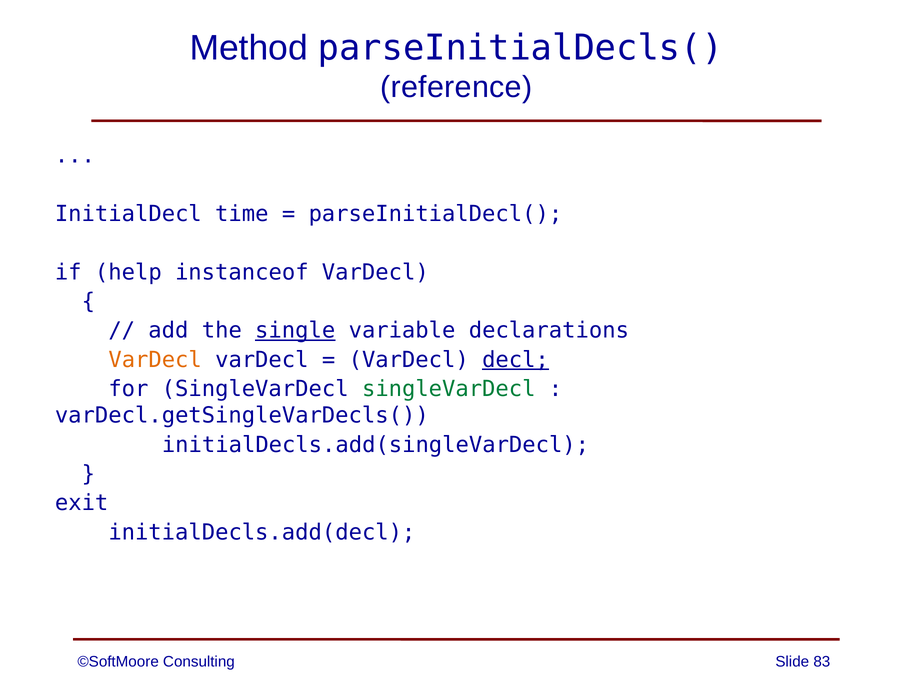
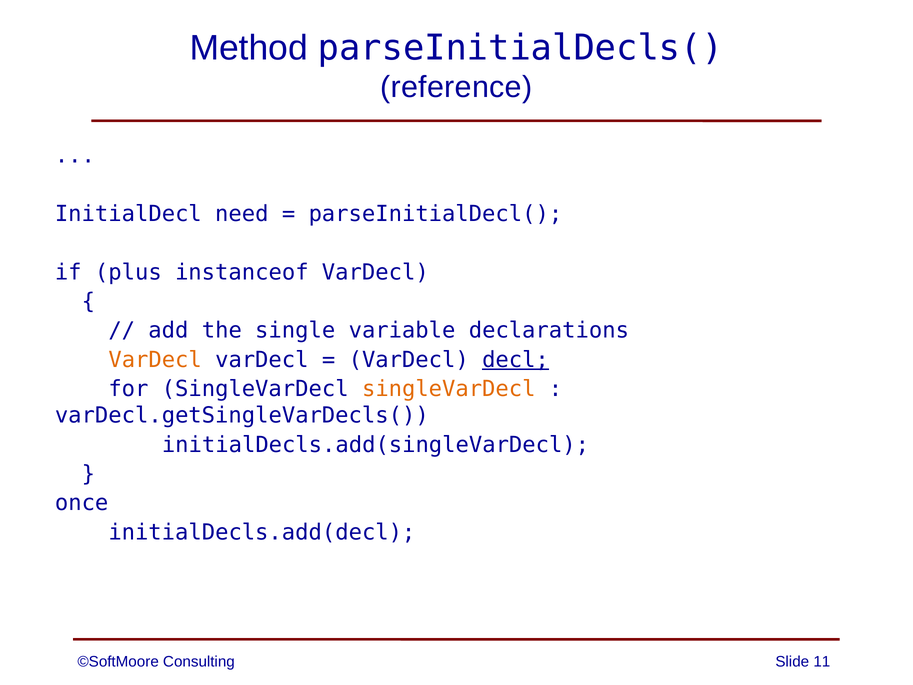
time: time -> need (242, 214)
help: help -> plus (128, 272)
single underline: present -> none (295, 331)
singleVarDecl colour: green -> orange (449, 389)
exit: exit -> once (82, 503)
83: 83 -> 11 (822, 661)
